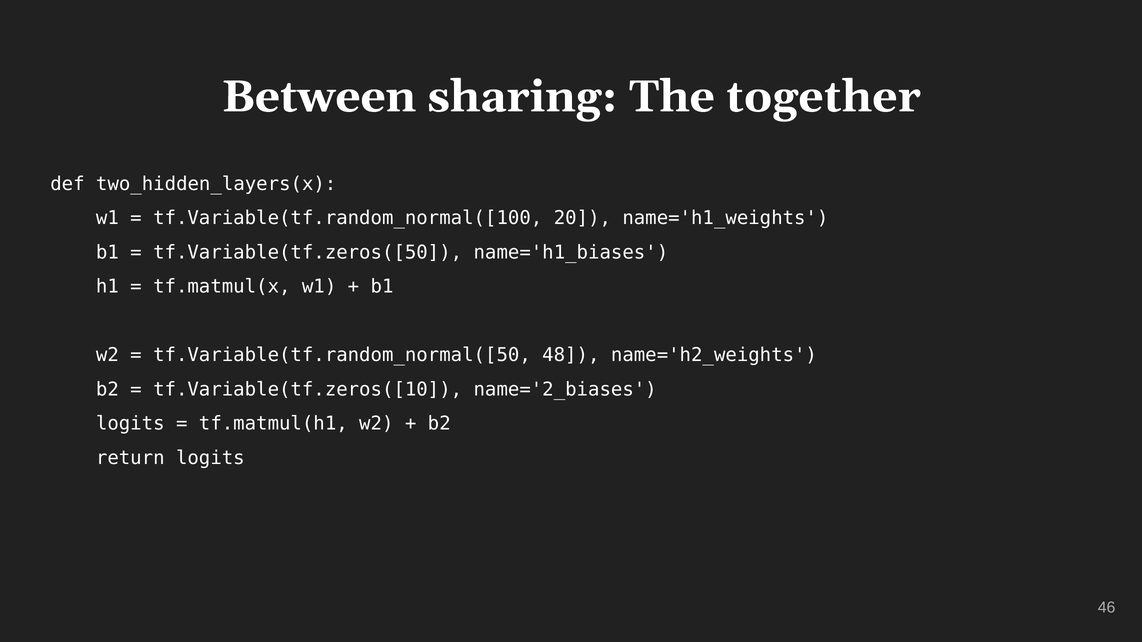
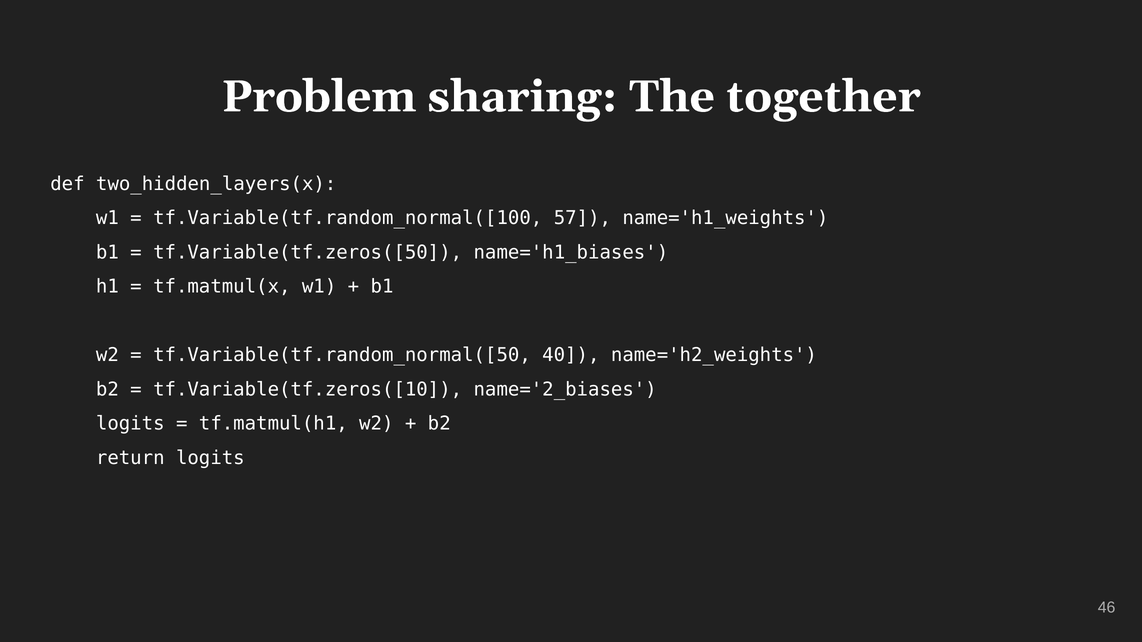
Between: Between -> Problem (319, 97)
20: 20 -> 57 (582, 218)
48: 48 -> 40 (571, 355)
